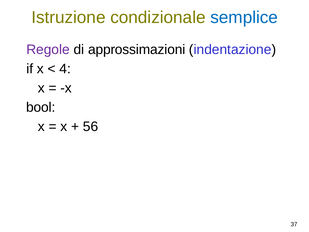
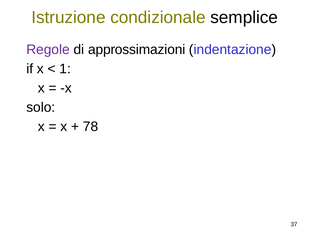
semplice colour: blue -> black (244, 17)
4: 4 -> 1 (65, 69)
bool: bool -> solo (41, 107)
56: 56 -> 78 (91, 126)
